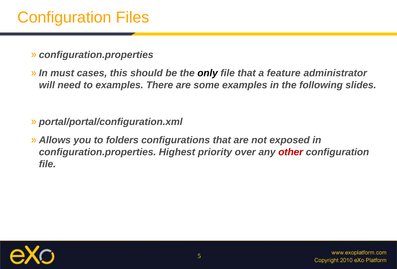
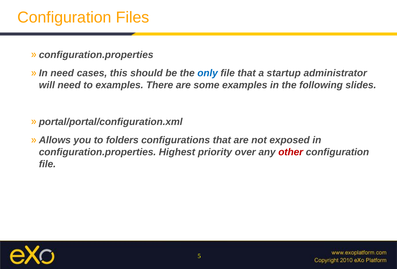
must: must -> need (62, 73)
only colour: black -> blue (208, 73)
feature: feature -> startup (284, 73)
